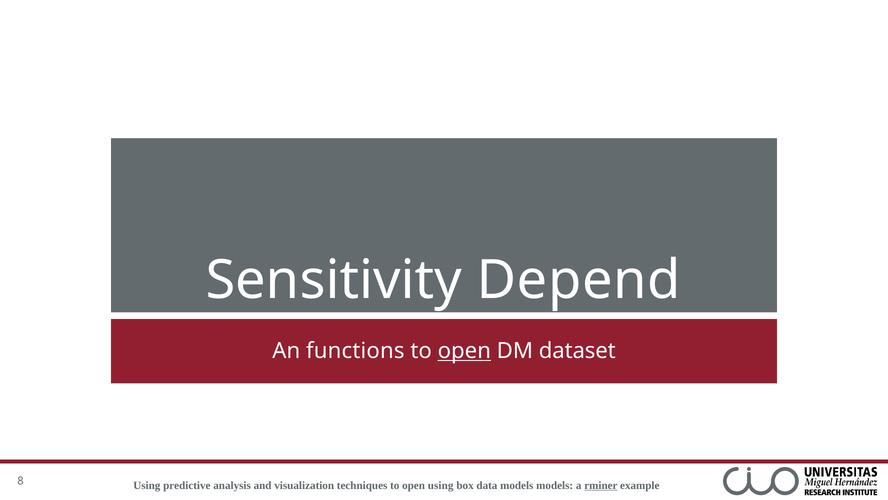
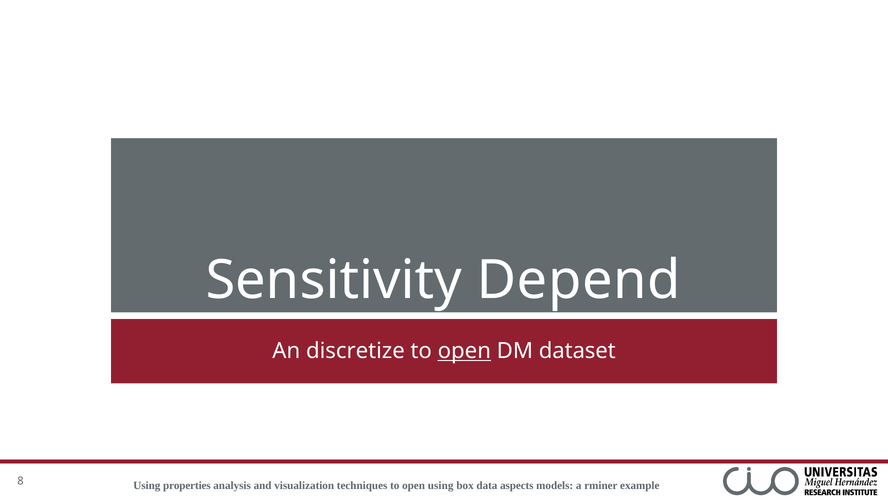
functions: functions -> discretize (355, 351)
predictive: predictive -> properties (187, 485)
data models: models -> aspects (517, 485)
rminer underline: present -> none (601, 485)
